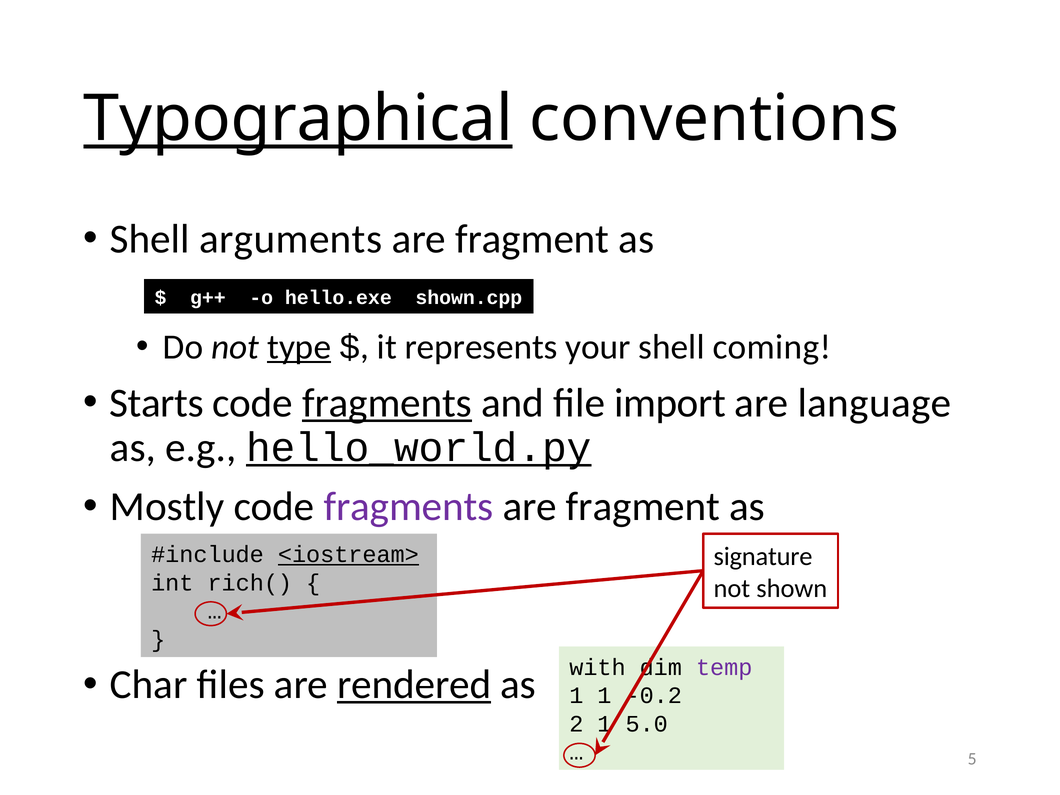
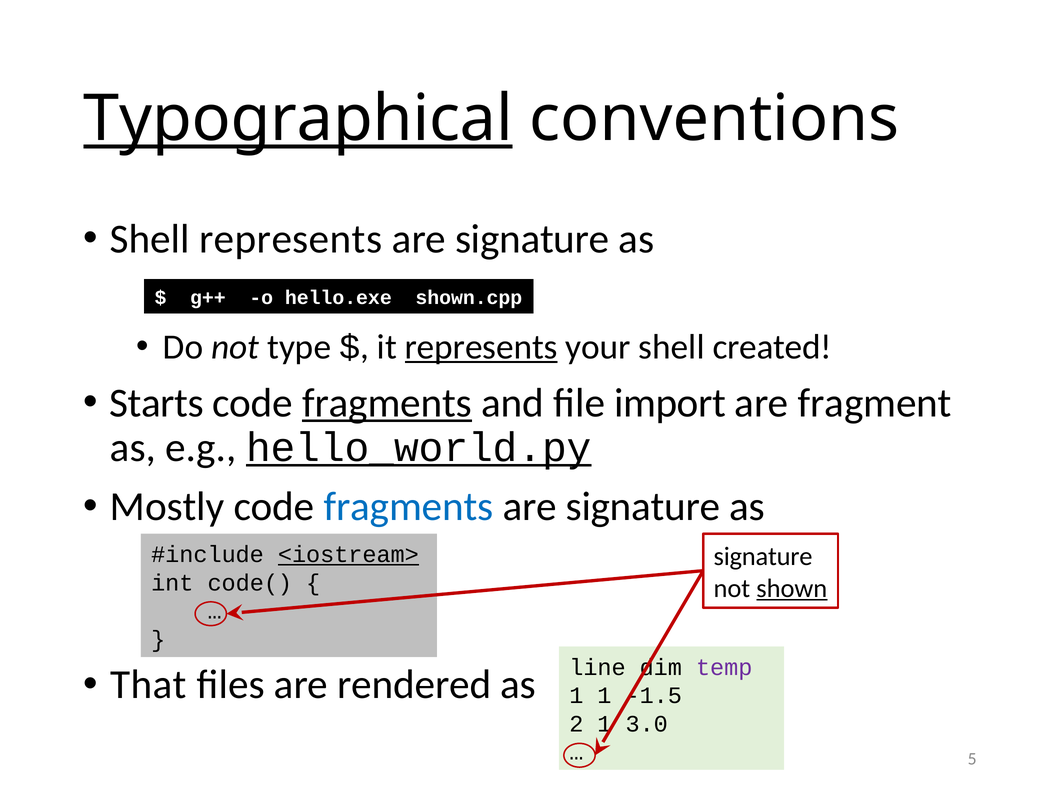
Shell arguments: arguments -> represents (291, 239)
fragment: fragment -> signature (532, 239)
type underline: present -> none (299, 347)
represents underline: none -> present (481, 347)
coming: coming -> created (772, 347)
language: language -> fragment (875, 403)
fragments colour: purple -> blue (409, 507)
fragment: fragment -> signature (643, 507)
rich(: rich( -> code( (250, 583)
shown underline: none -> present (792, 588)
with: with -> line (597, 667)
Char: Char -> That (149, 685)
rendered underline: present -> none (414, 685)
-0.2: -0.2 -> -1.5 (654, 696)
5.0: 5.0 -> 3.0 (647, 724)
